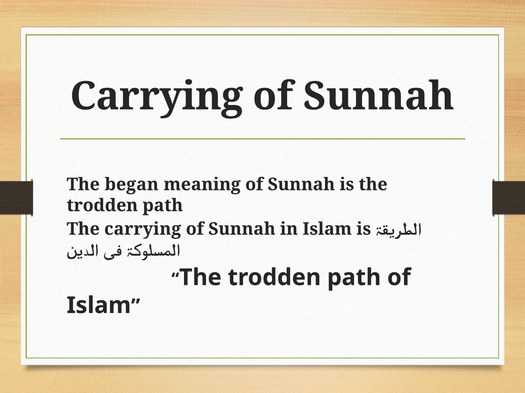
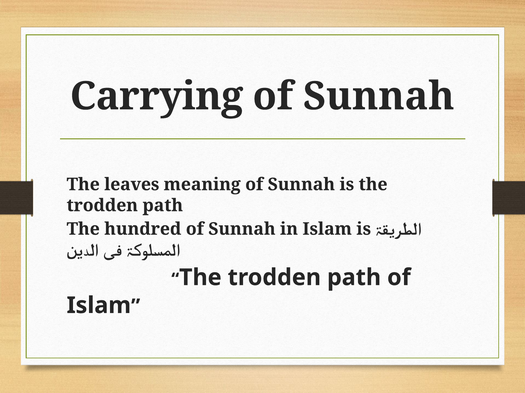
began: began -> leaves (132, 185)
The carrying: carrying -> hundred (143, 229)
